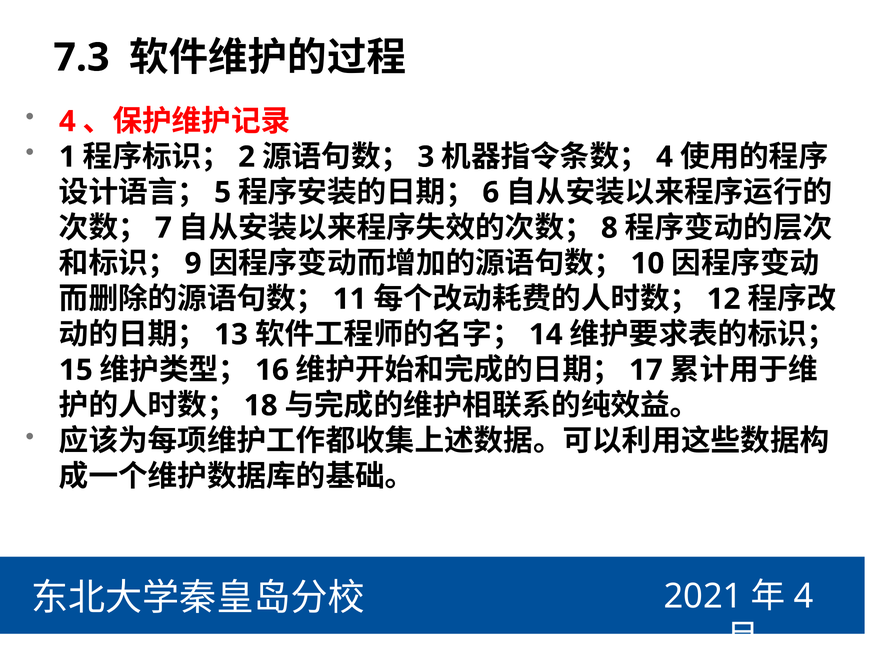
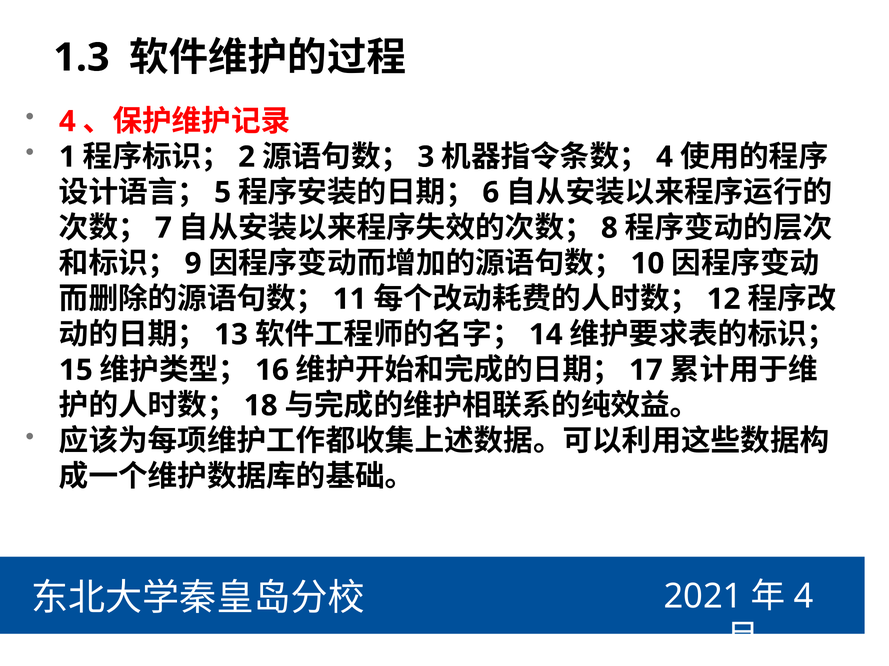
7.3: 7.3 -> 1.3 (81, 58)
